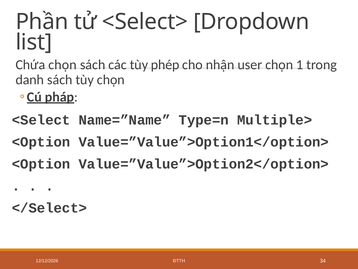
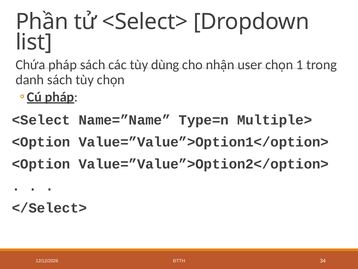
Chứa chọn: chọn -> pháp (63, 65)
phép: phép -> dùng (165, 65)
